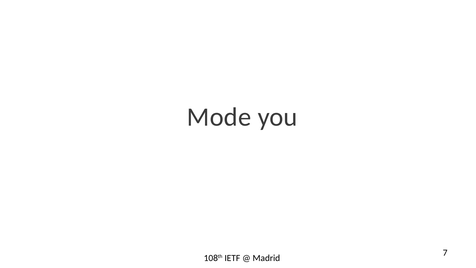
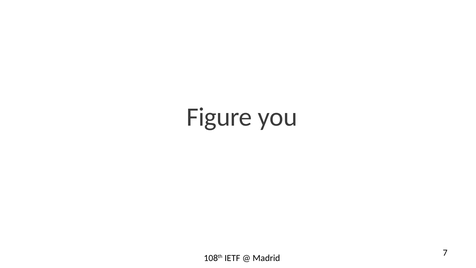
Mode: Mode -> Figure (219, 117)
